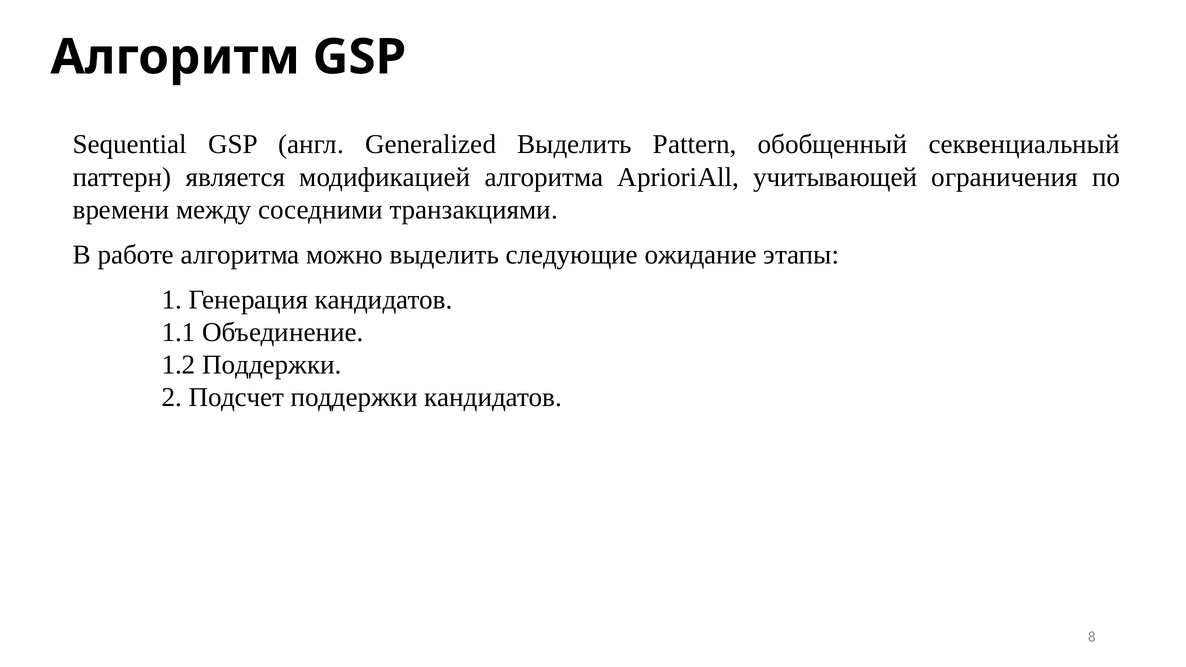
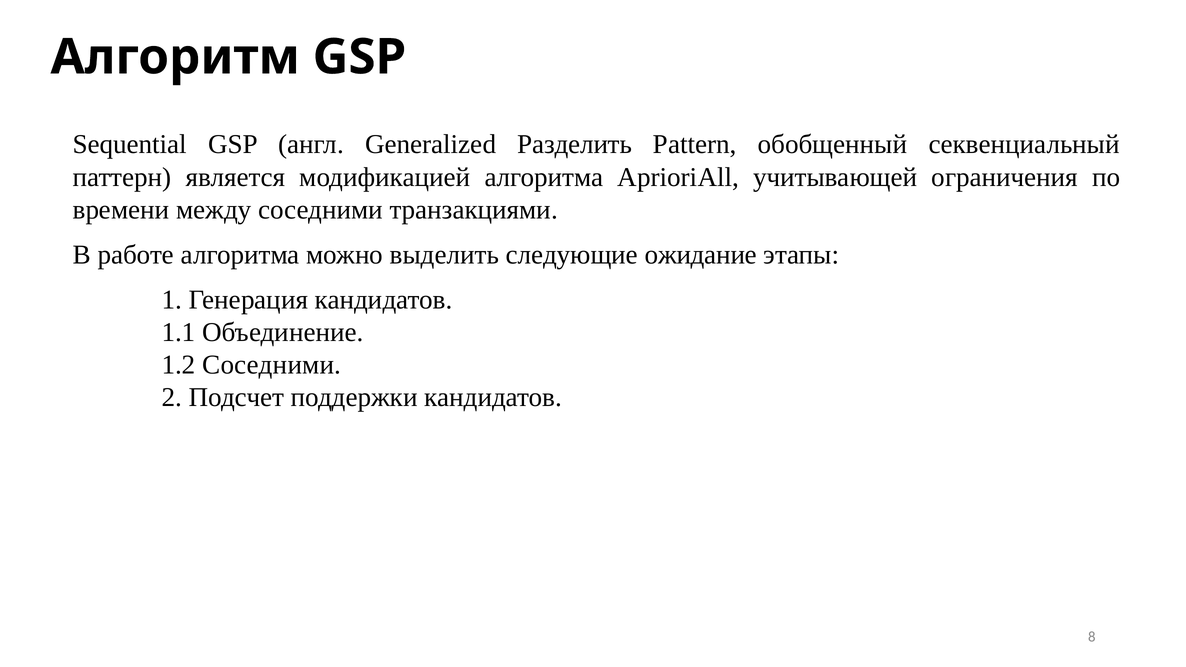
Generalized Выделить: Выделить -> Разделить (575, 145)
1.2 Поддержки: Поддержки -> Соседними (272, 365)
